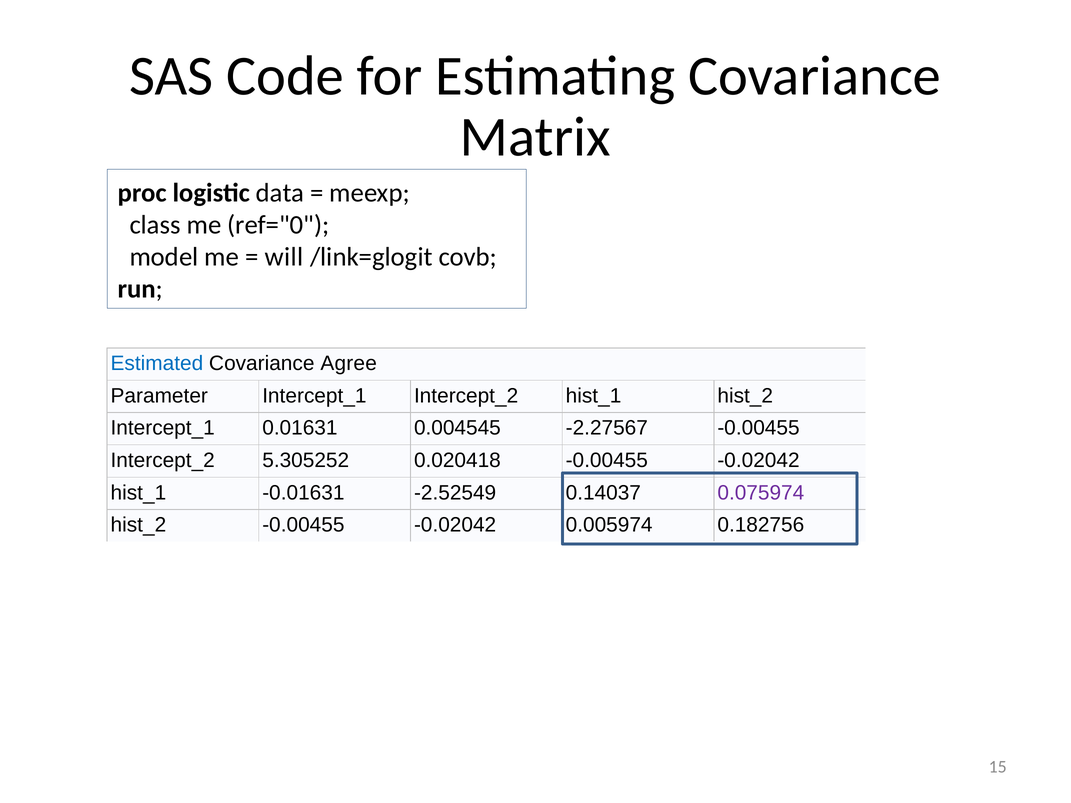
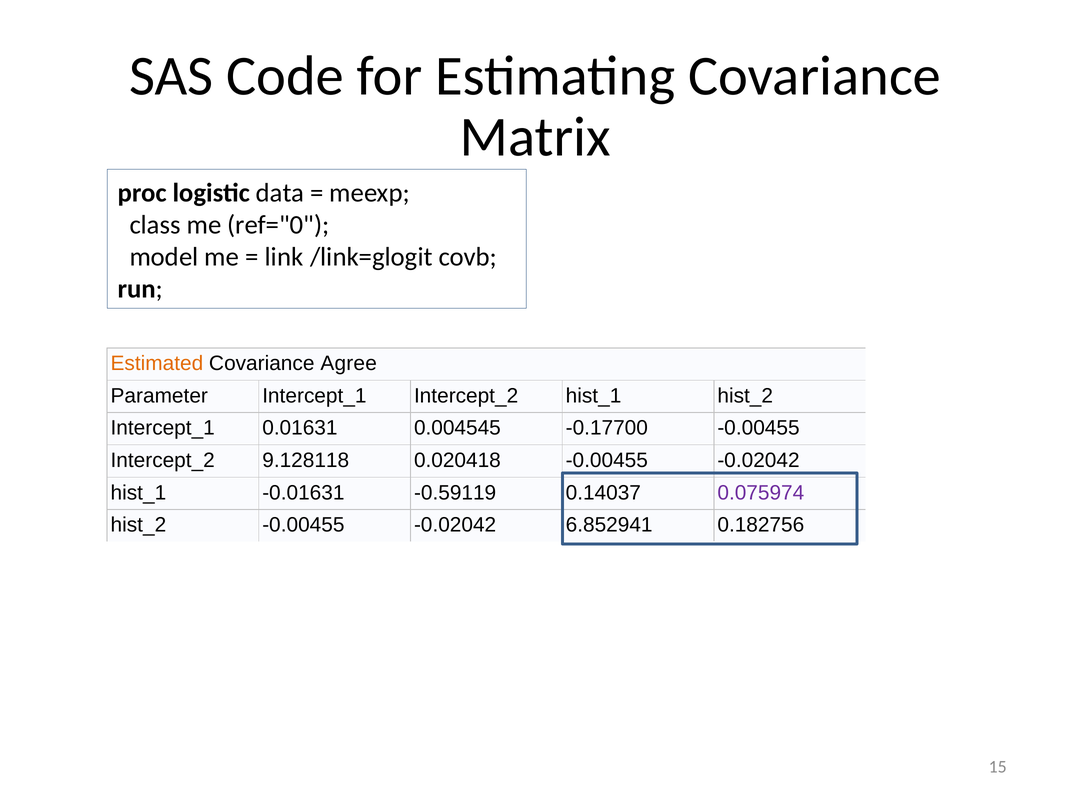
will: will -> link (284, 257)
Estimated colour: blue -> orange (157, 364)
-2.27567: -2.27567 -> -0.17700 (607, 428)
5.305252: 5.305252 -> 9.128118 (306, 461)
-2.52549: -2.52549 -> -0.59119 (455, 493)
0.005974: 0.005974 -> 6.852941 (609, 525)
